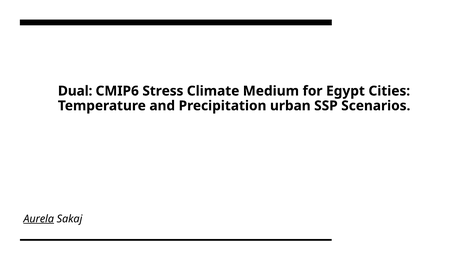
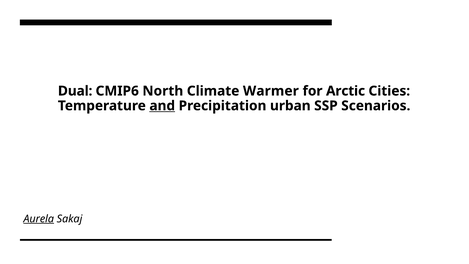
Stress: Stress -> North (163, 91)
Medium: Medium -> Warmer (271, 91)
Egypt: Egypt -> Arctic (346, 91)
and underline: none -> present (162, 106)
